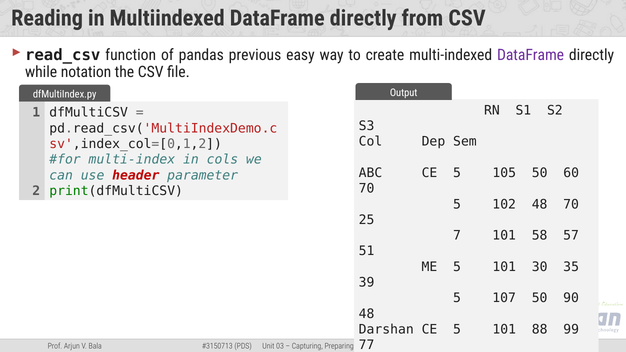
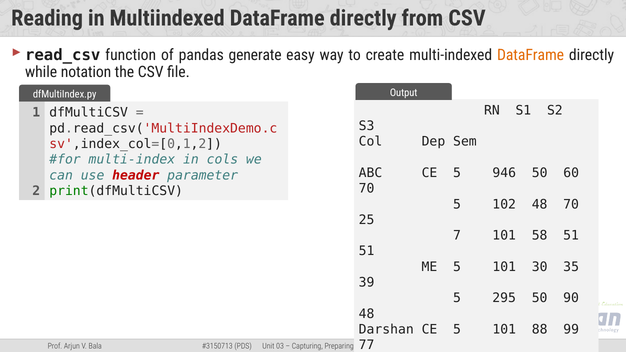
previous: previous -> generate (255, 55)
DataFrame colour: purple -> orange (531, 55)
105: 105 -> 946 (504, 173)
58 57: 57 -> 51 (571, 236)
107: 107 -> 295 (504, 298)
